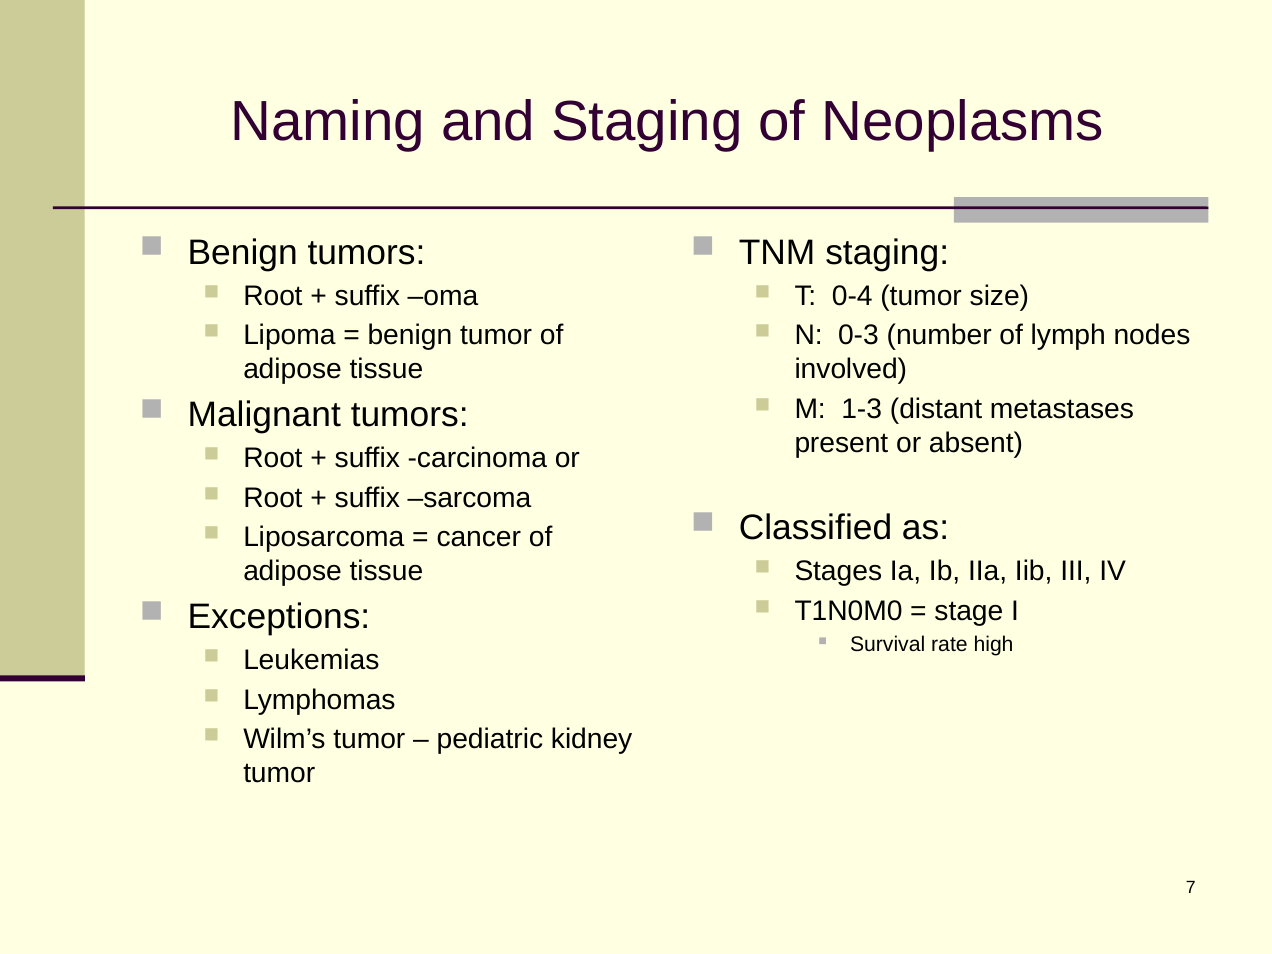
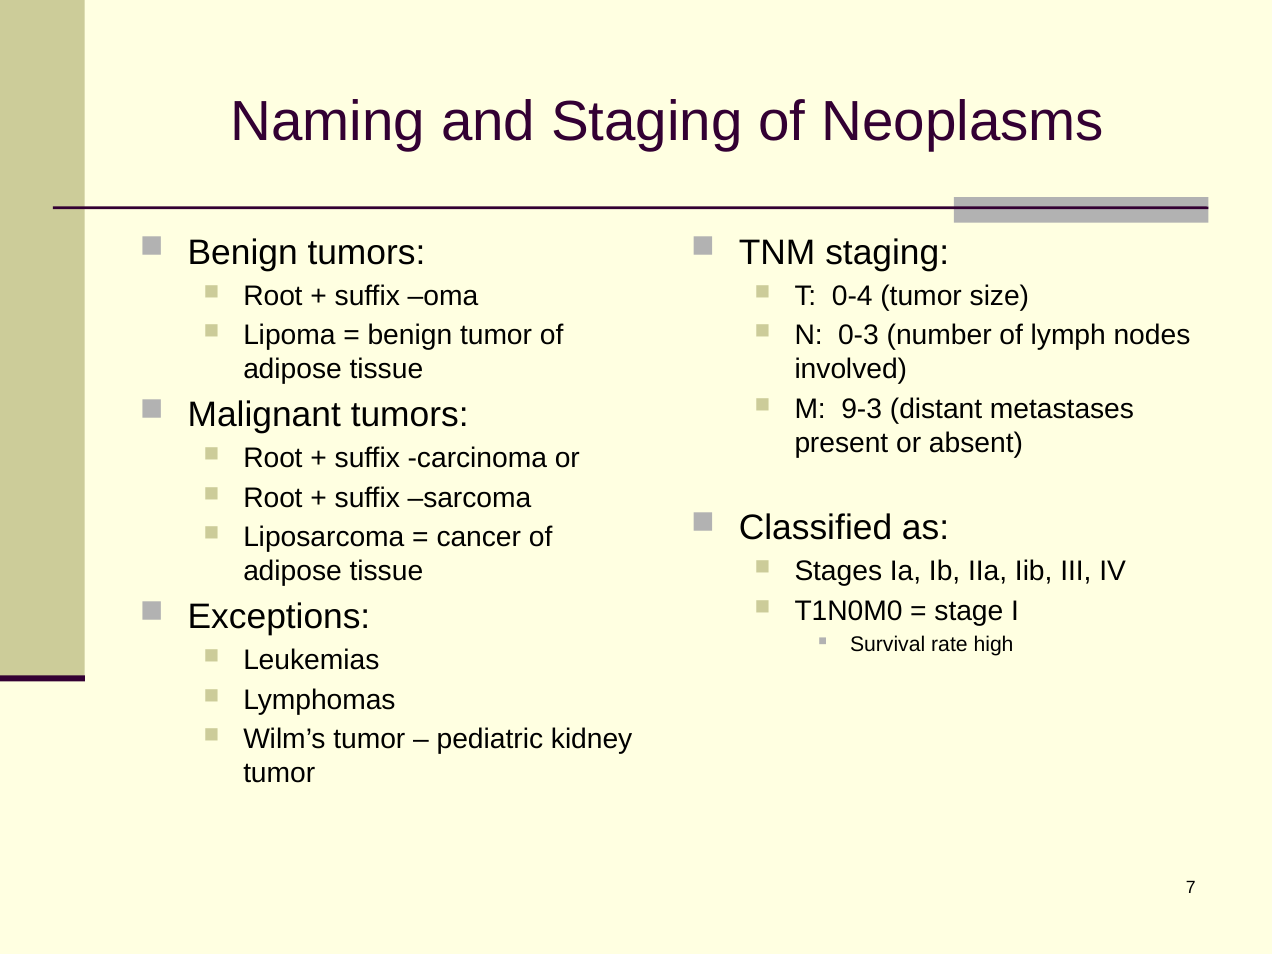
1-3: 1-3 -> 9-3 (862, 409)
